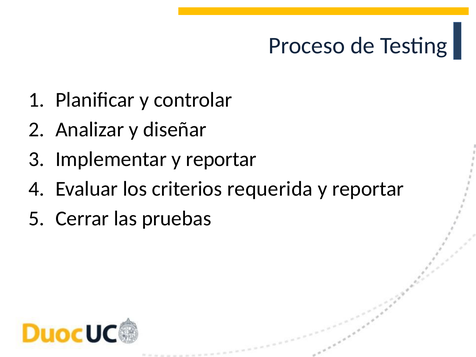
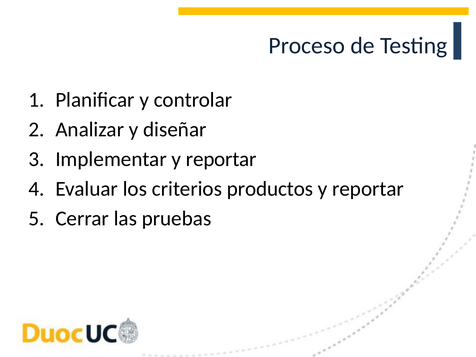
requerida: requerida -> productos (270, 189)
